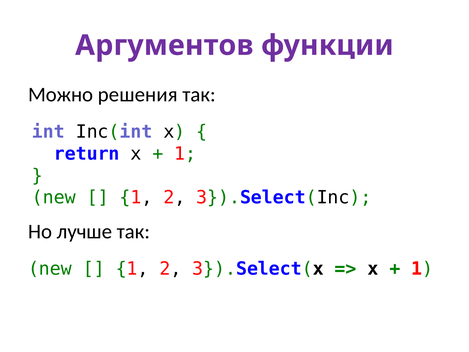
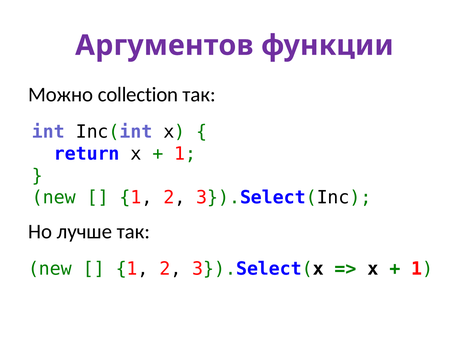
решения: решения -> collection (138, 94)
